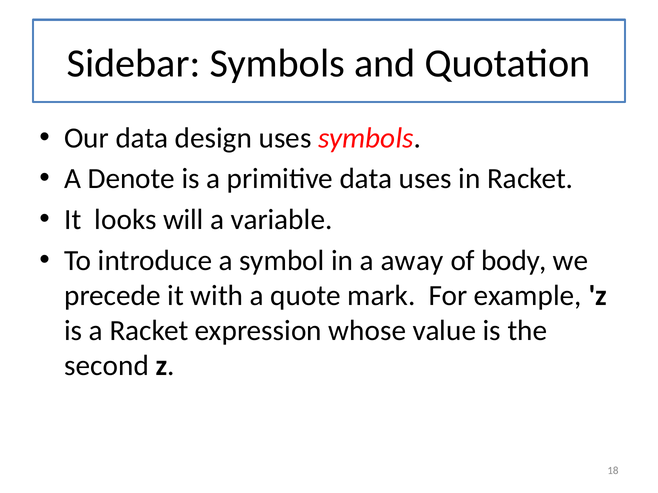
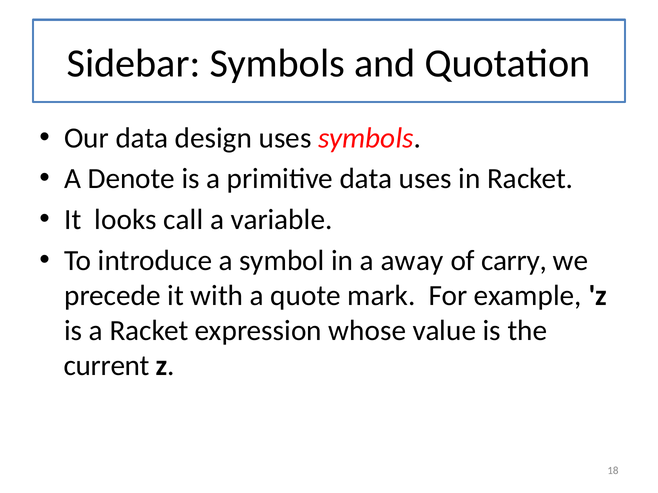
will: will -> call (183, 220)
body: body -> carry (514, 261)
second: second -> current (107, 366)
